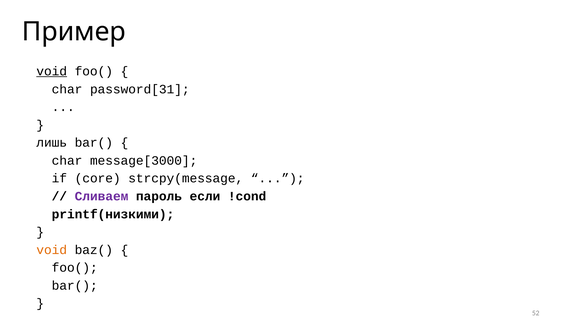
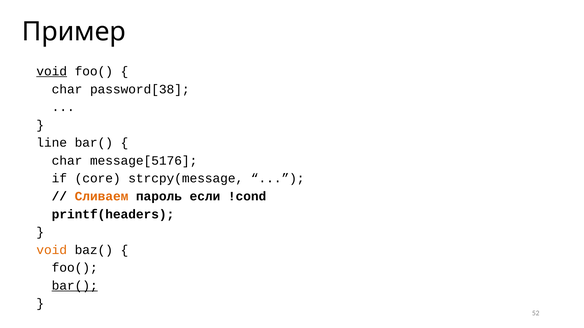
password[31: password[31 -> password[38 (140, 89)
лишь: лишь -> line (52, 143)
message[3000: message[3000 -> message[5176 (144, 161)
Сливаем colour: purple -> orange (102, 197)
printf(низкими: printf(низкими -> printf(headers (113, 214)
bar( underline: none -> present (75, 286)
